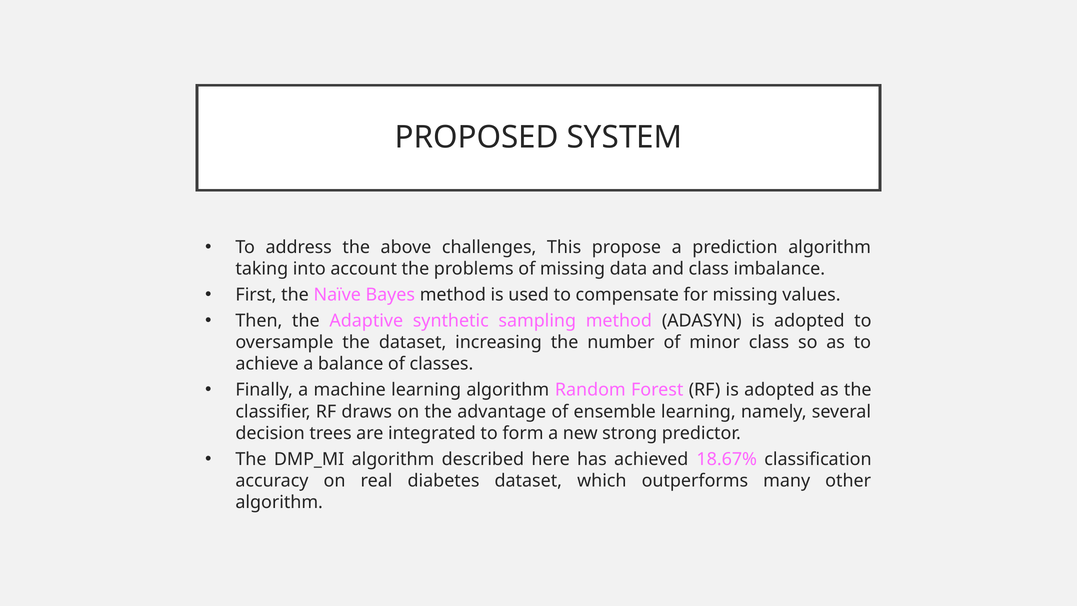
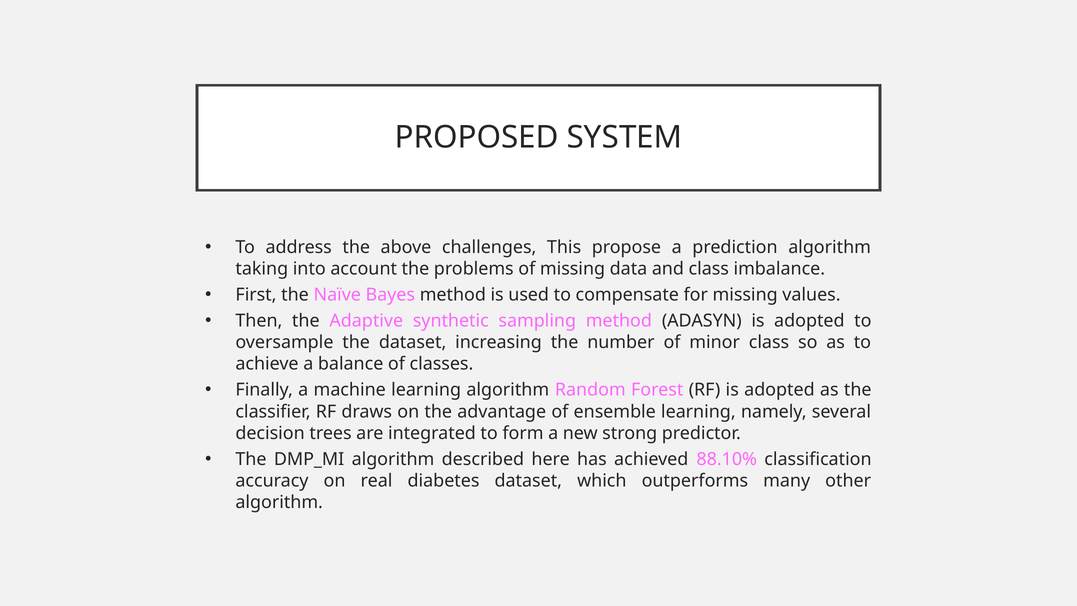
18.67%: 18.67% -> 88.10% (727, 459)
